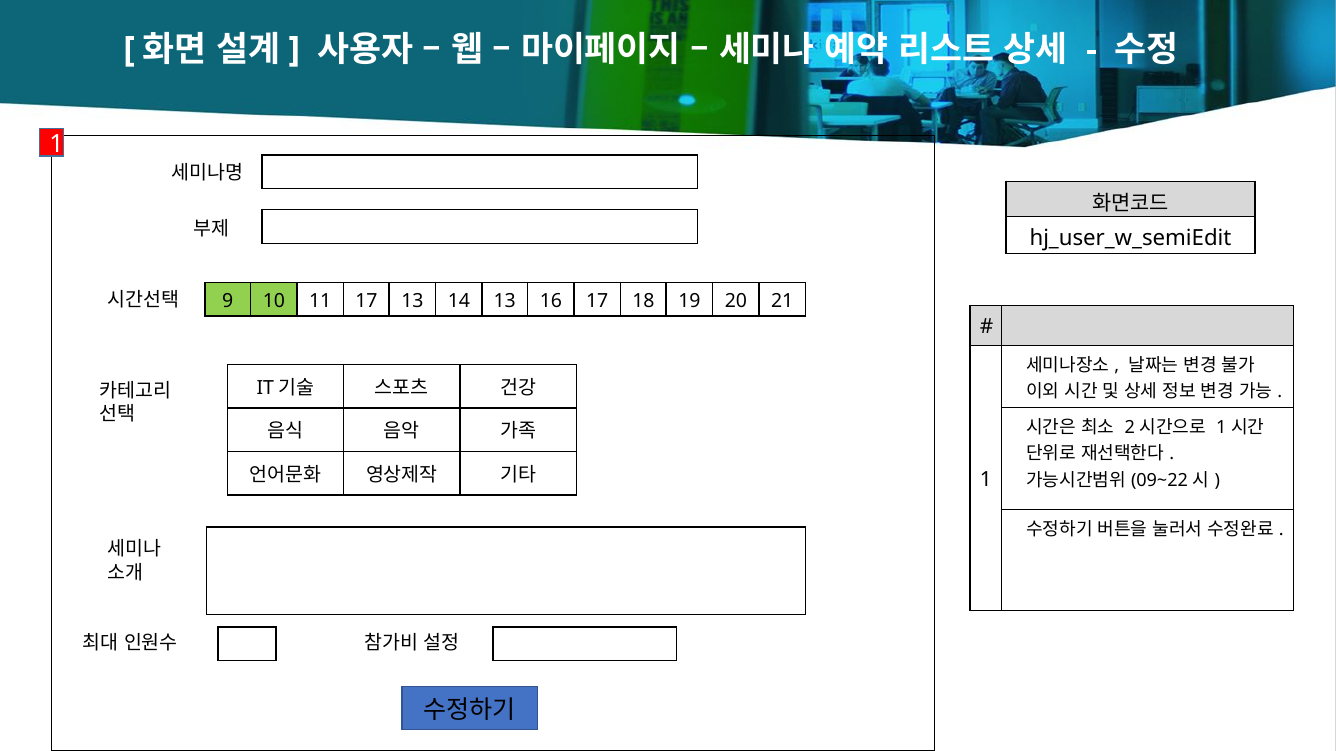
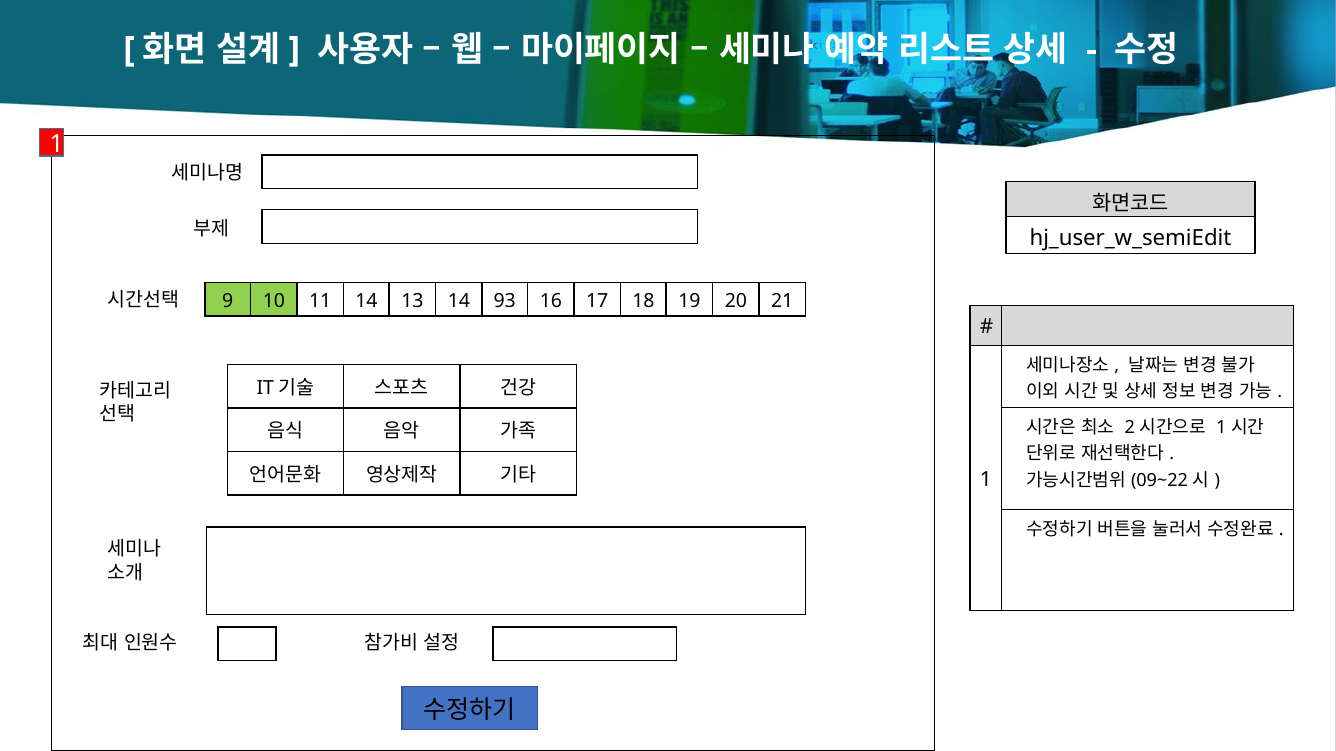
11 17: 17 -> 14 (366, 301)
14 13: 13 -> 93 (505, 301)
